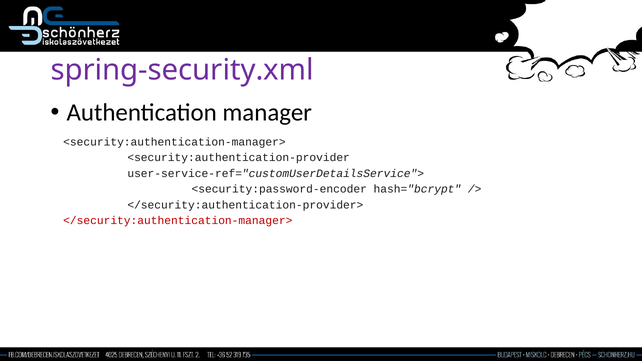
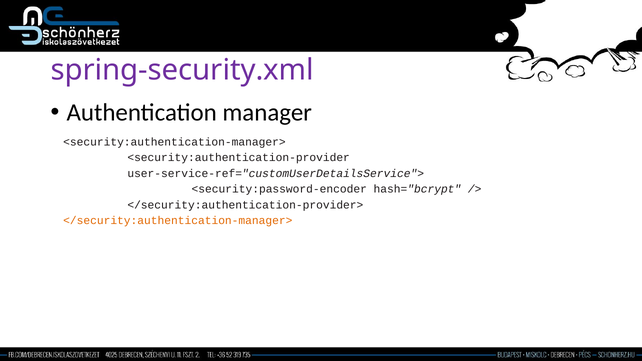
</security:authentication-manager> colour: red -> orange (178, 221)
